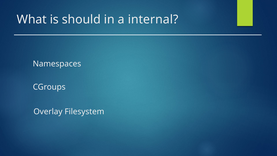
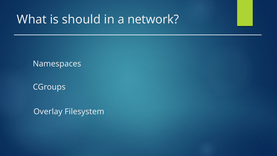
internal: internal -> network (153, 19)
